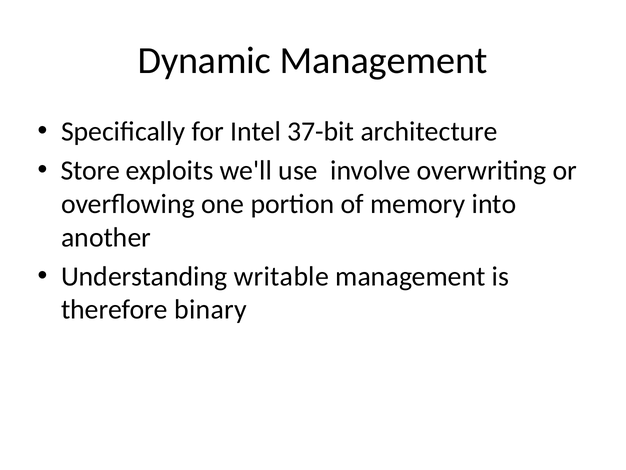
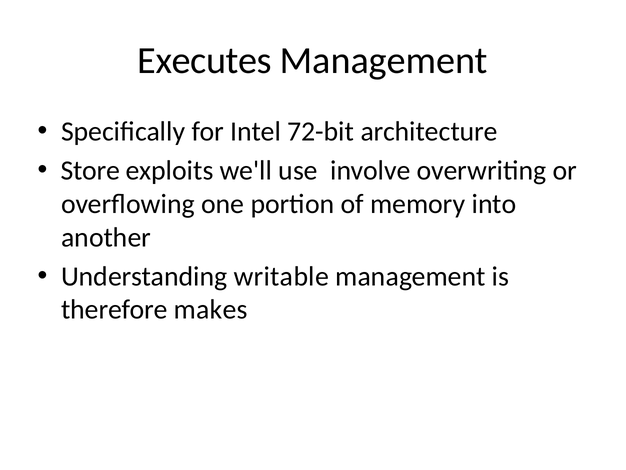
Dynamic: Dynamic -> Executes (204, 61)
37-bit: 37-bit -> 72-bit (321, 131)
binary: binary -> makes (211, 309)
